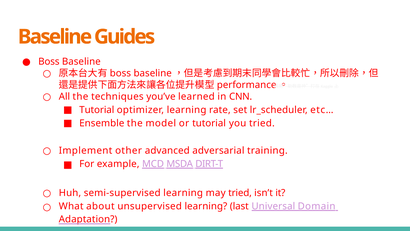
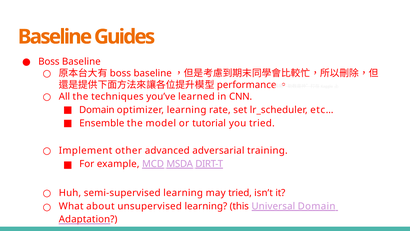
Tutorial: Tutorial -> Domain (97, 110)
last: last -> this (239, 206)
